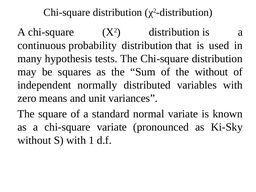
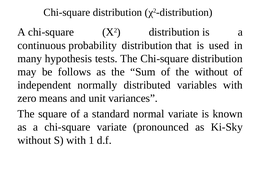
squares: squares -> follows (74, 72)
